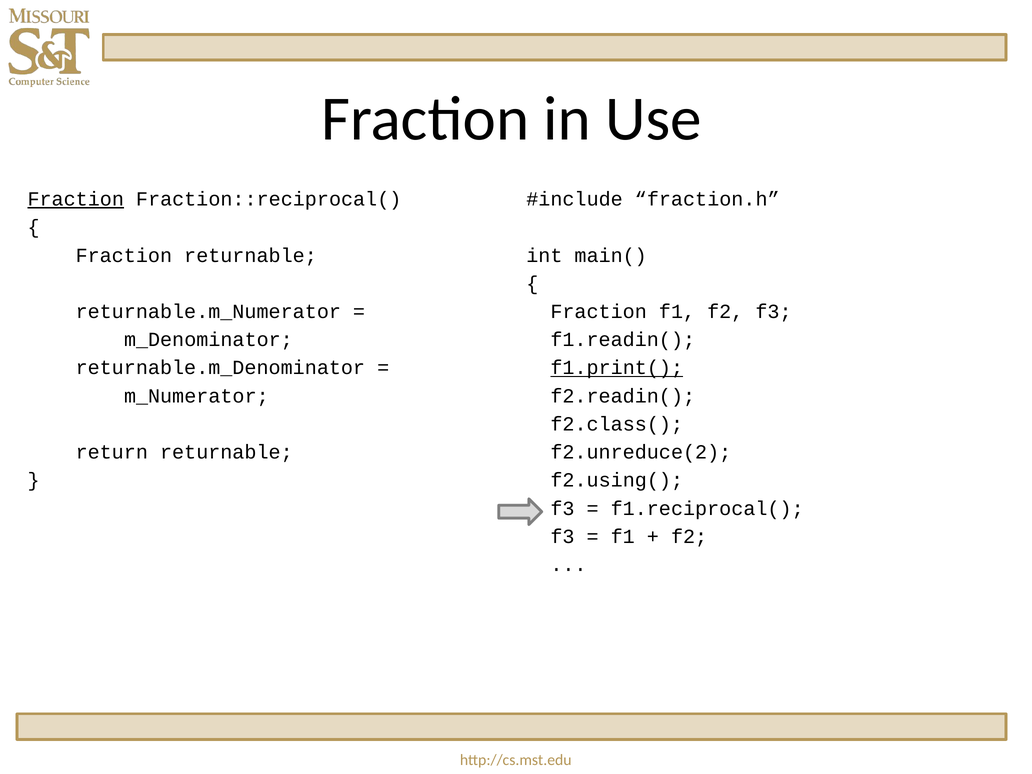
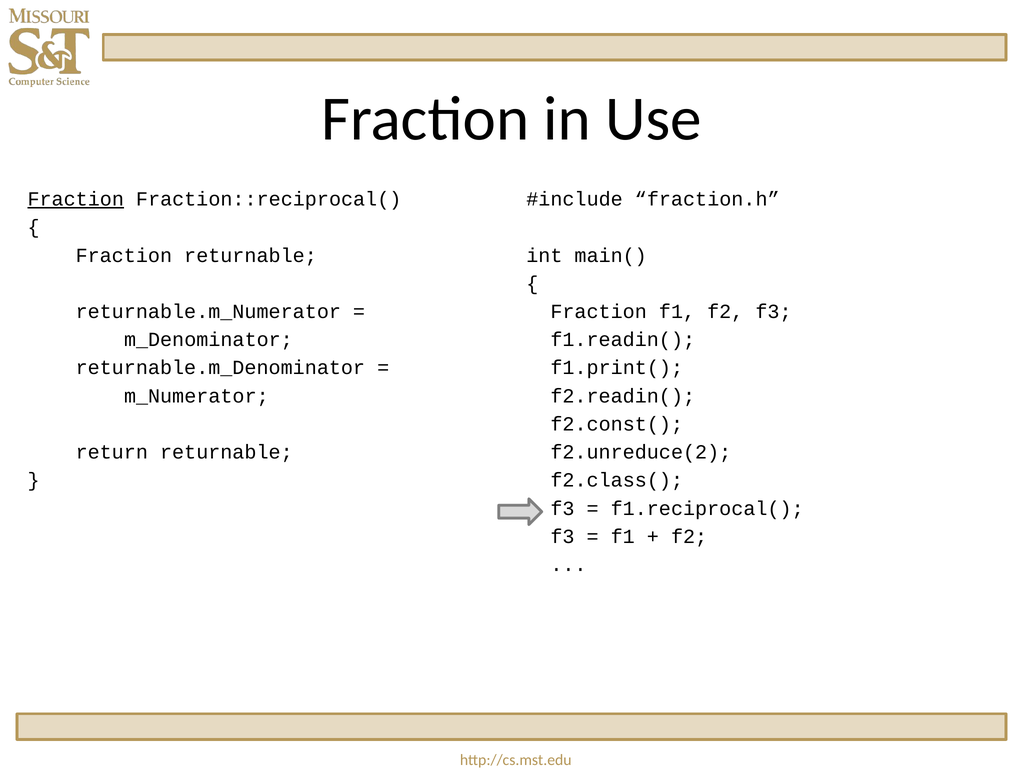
f1.print( underline: present -> none (617, 368)
f2.class(: f2.class( -> f2.const( (617, 424)
f2.using(: f2.using( -> f2.class( (617, 480)
